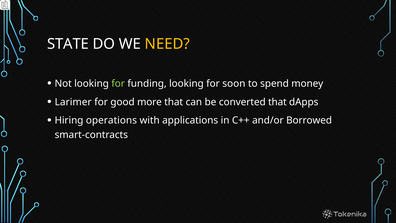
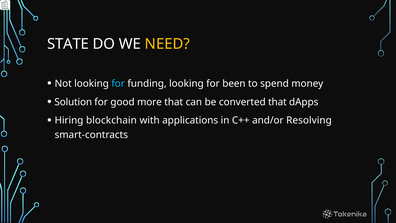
for colour: light green -> light blue (118, 84)
soon: soon -> been (234, 84)
Larimer: Larimer -> Solution (73, 102)
operations: operations -> blockchain (111, 120)
Borrowed: Borrowed -> Resolving (309, 120)
